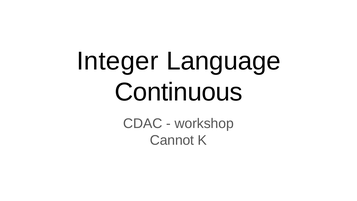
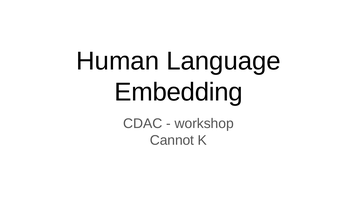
Integer: Integer -> Human (118, 61)
Continuous: Continuous -> Embedding (179, 92)
